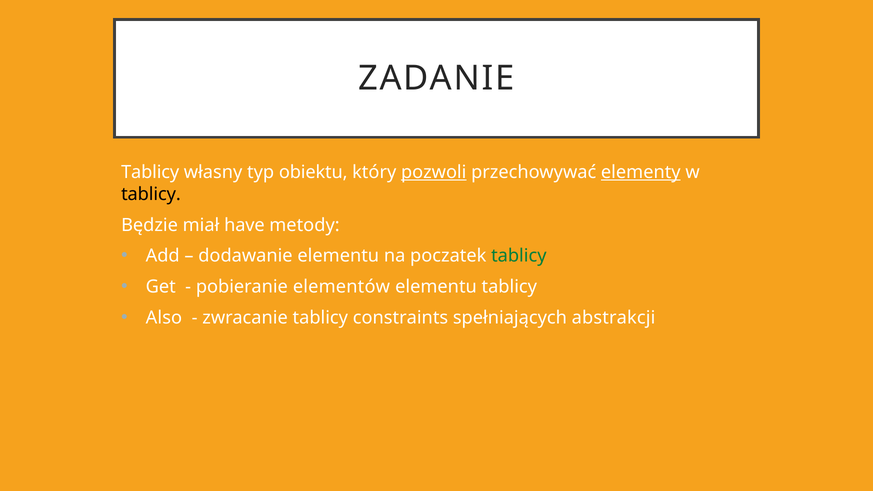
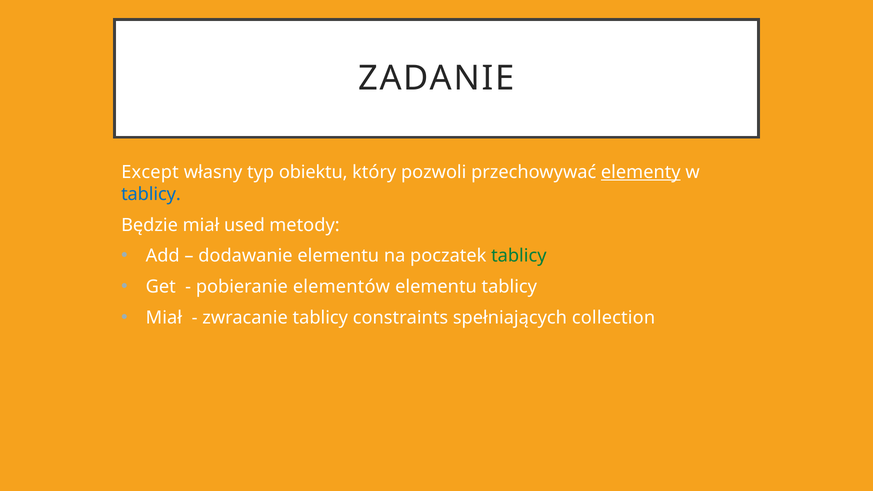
Tablicy: Tablicy -> Except (150, 172)
pozwoli underline: present -> none (434, 172)
tablicy colour: black -> blue (151, 194)
have: have -> used (244, 225)
Also: Also -> Miał (164, 318)
abstrakcji: abstrakcji -> collection (614, 318)
